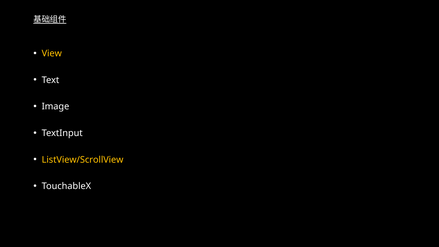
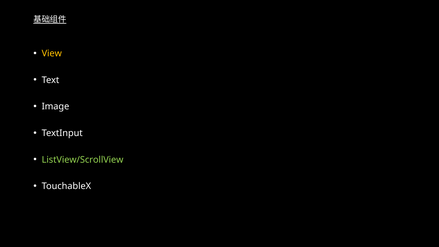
ListView/ScrollView colour: yellow -> light green (83, 160)
